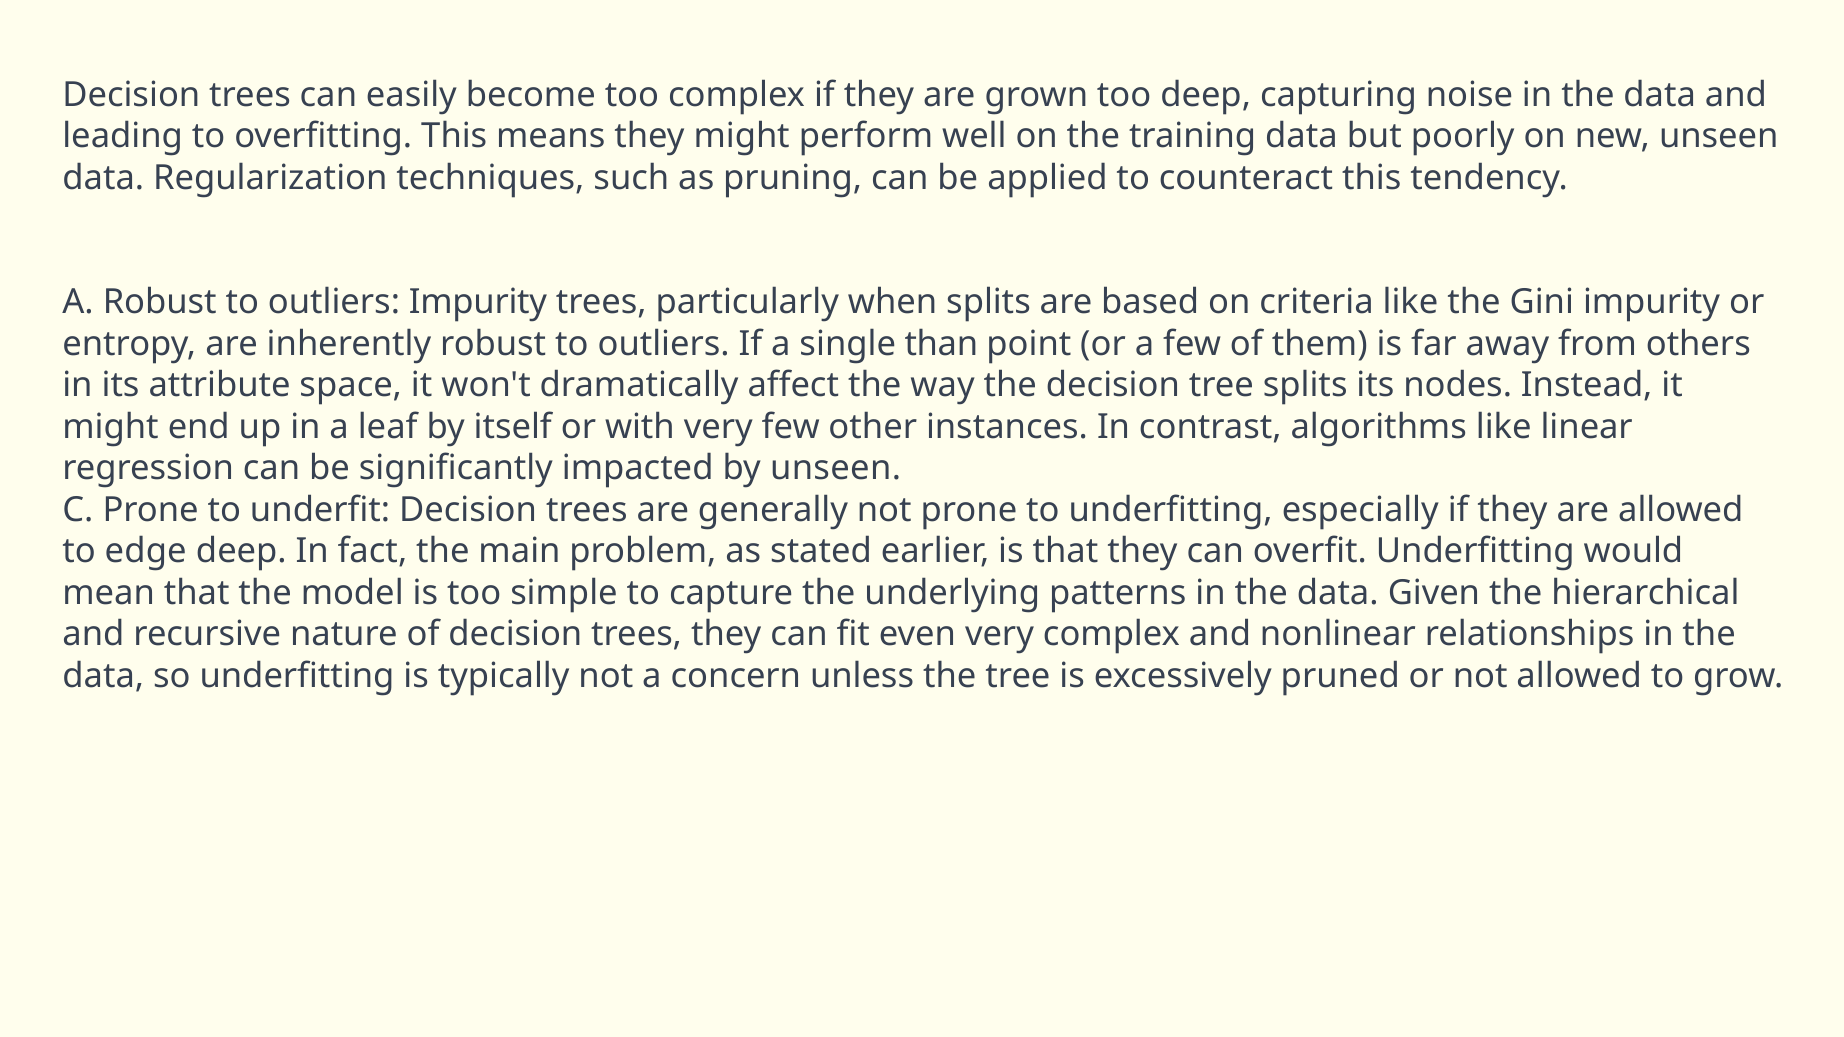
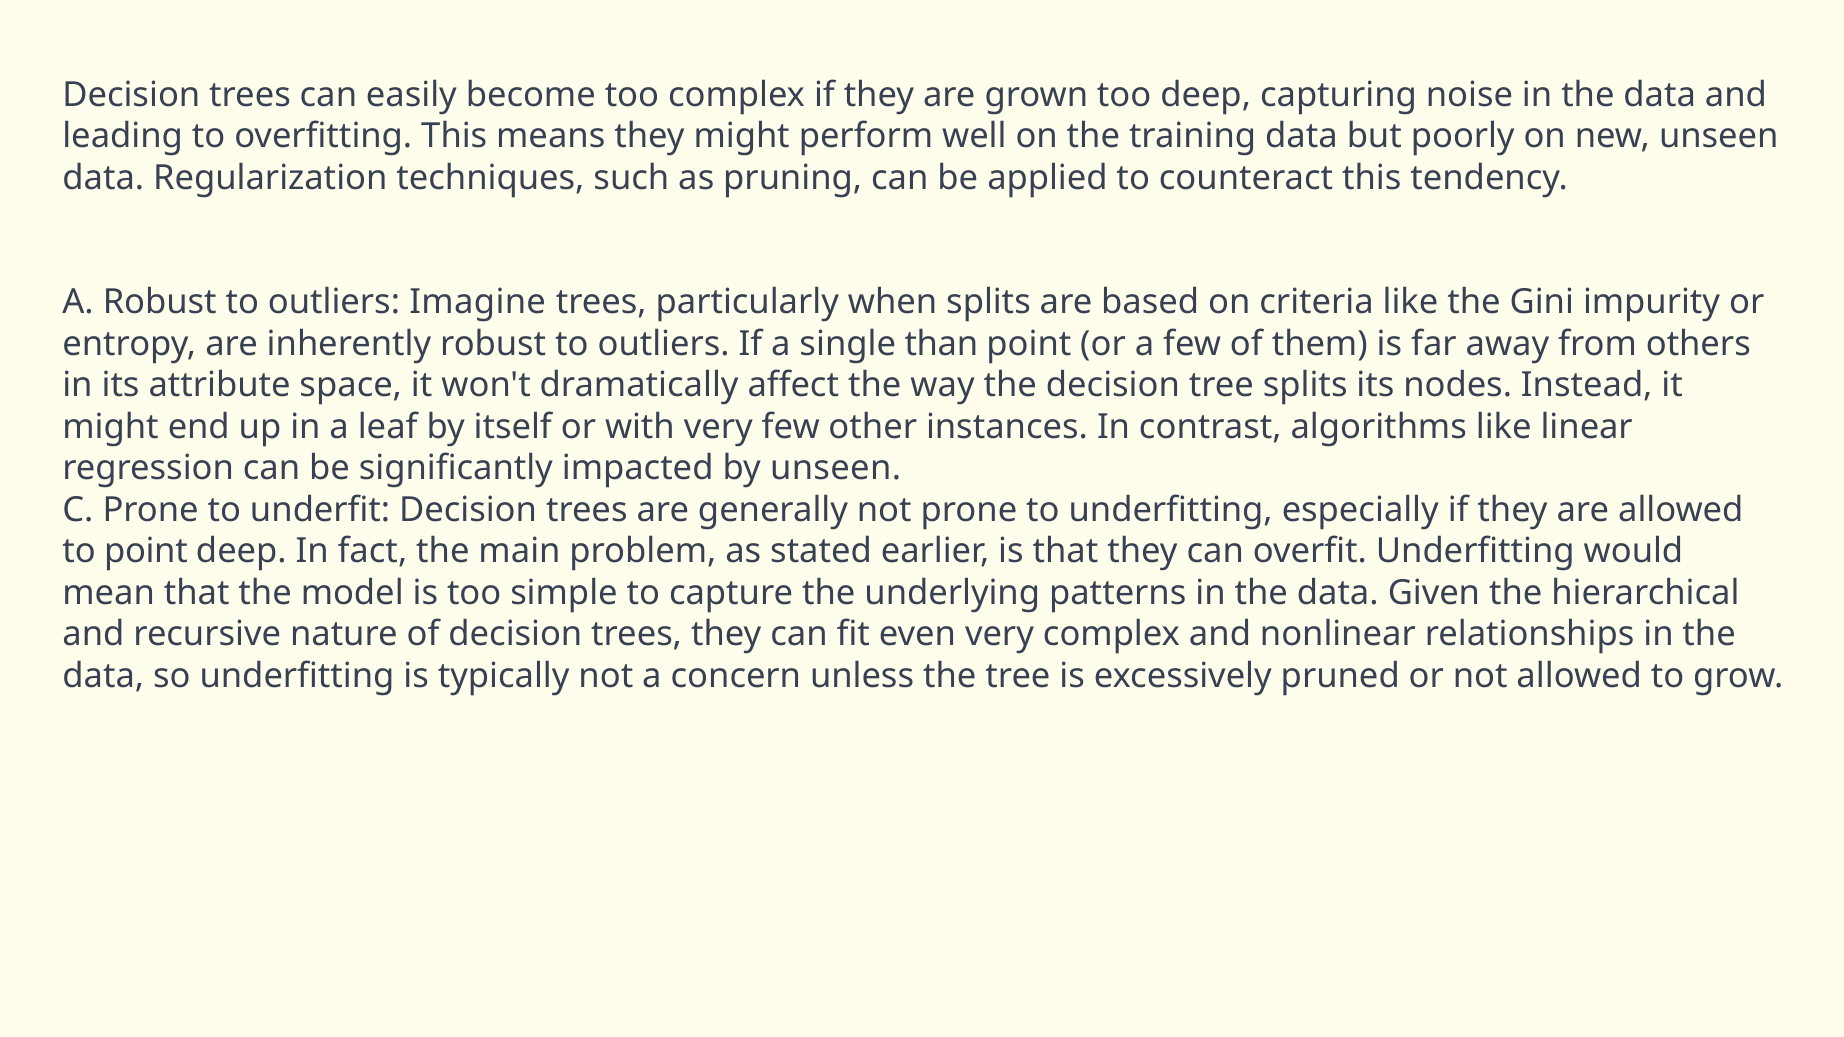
outliers Impurity: Impurity -> Imagine (478, 302)
to edge: edge -> point (146, 551)
